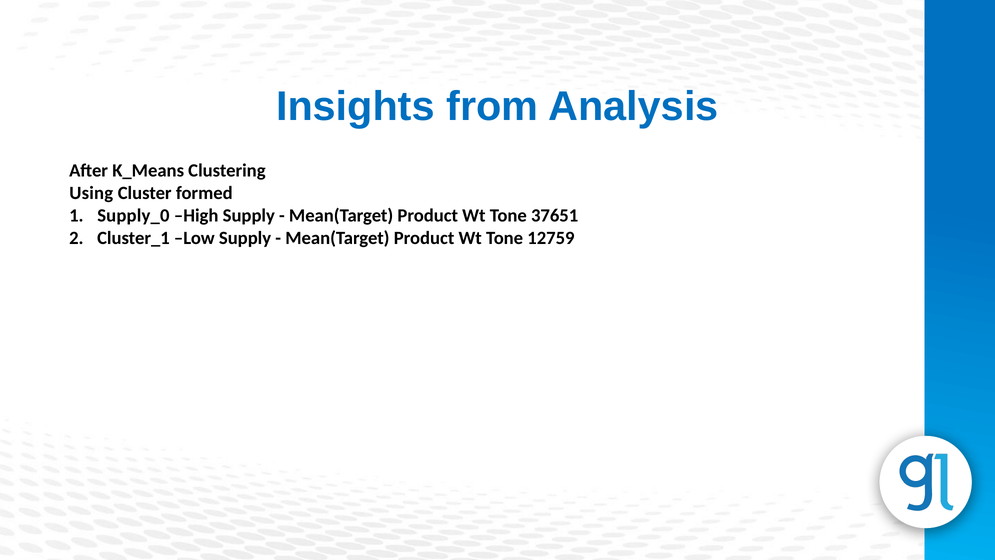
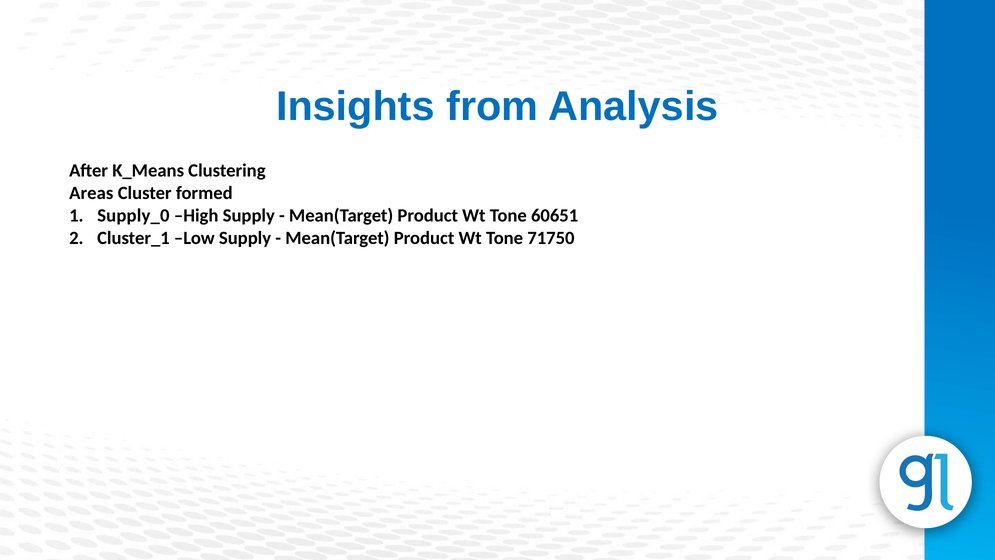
Using: Using -> Areas (91, 193)
37651: 37651 -> 60651 (555, 216)
12759: 12759 -> 71750 (551, 238)
